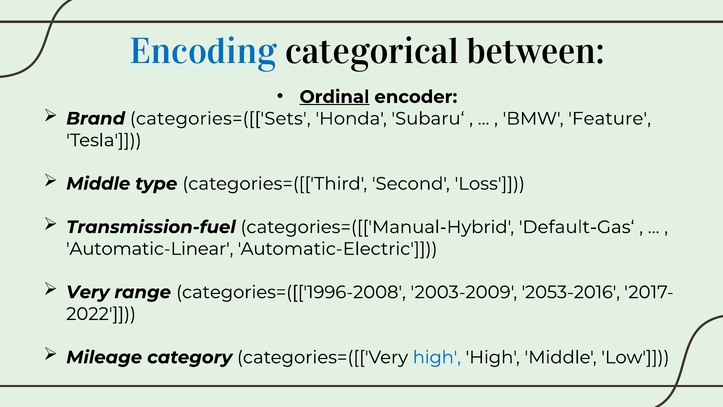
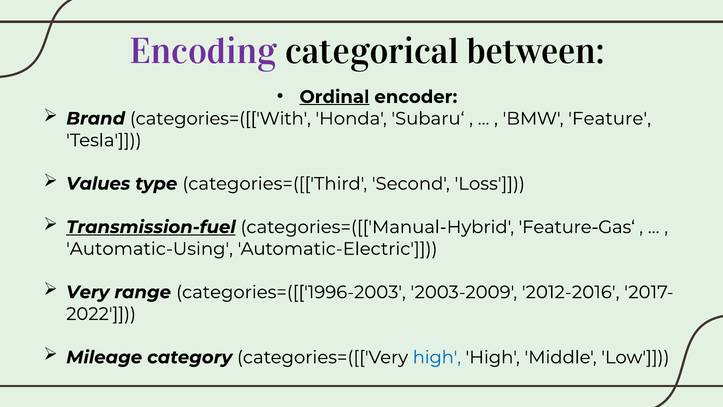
Encoding colour: blue -> purple (203, 51)
categories=([['Sets: categories=([['Sets -> categories=([['With (220, 119)
Middle: Middle -> Values (98, 184)
Transmission-fuel underline: none -> present (151, 227)
Default-Gas‘: Default-Gas‘ -> Feature-Gas‘ (577, 227)
Automatic-Linear: Automatic-Linear -> Automatic-Using (150, 249)
categories=([['1996-2008: categories=([['1996-2008 -> categories=([['1996-2003 (291, 292)
2053-2016: 2053-2016 -> 2012-2016 (571, 292)
